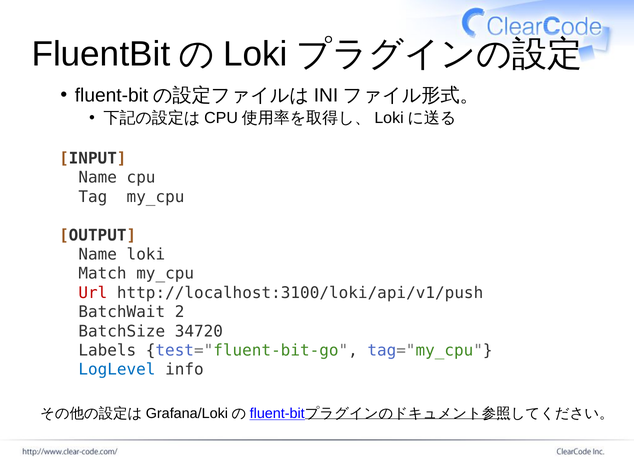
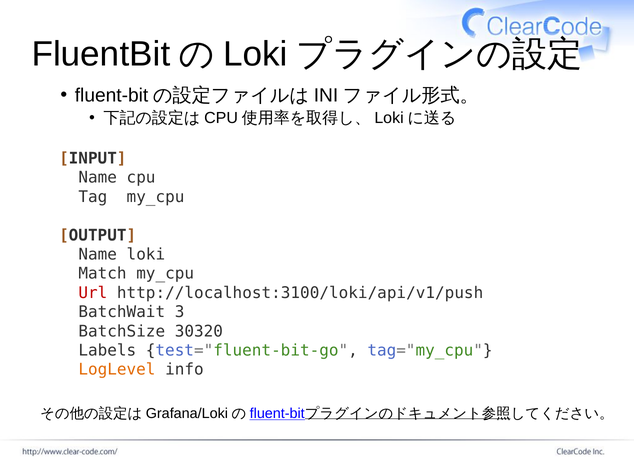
2: 2 -> 3 (180, 312)
34720: 34720 -> 30320 (199, 331)
LogLevel colour: blue -> orange (117, 369)
